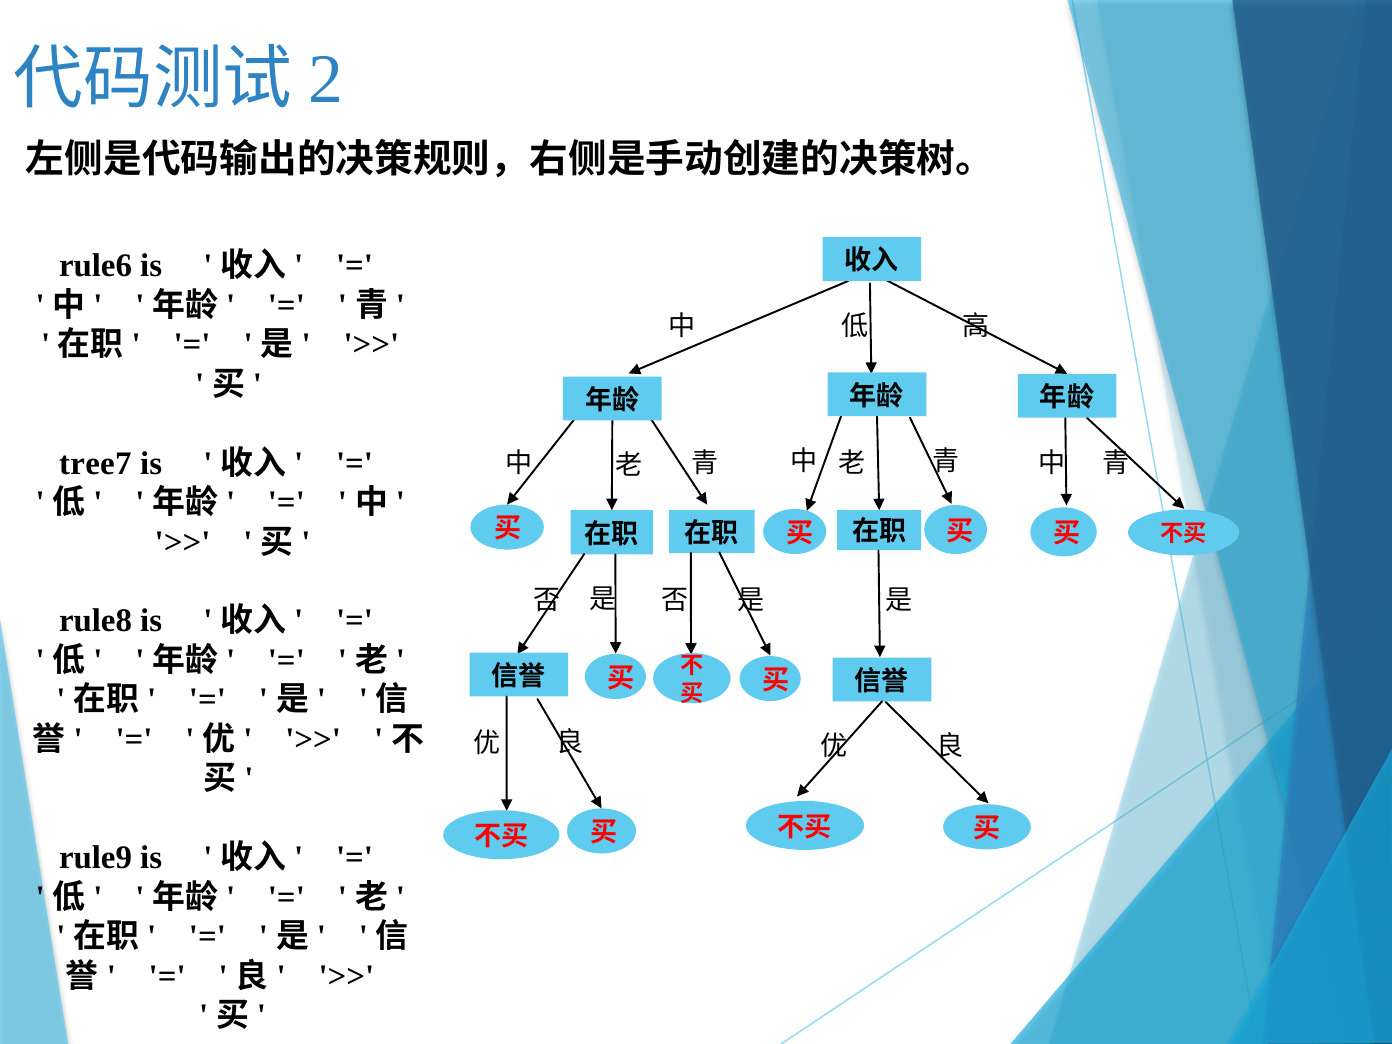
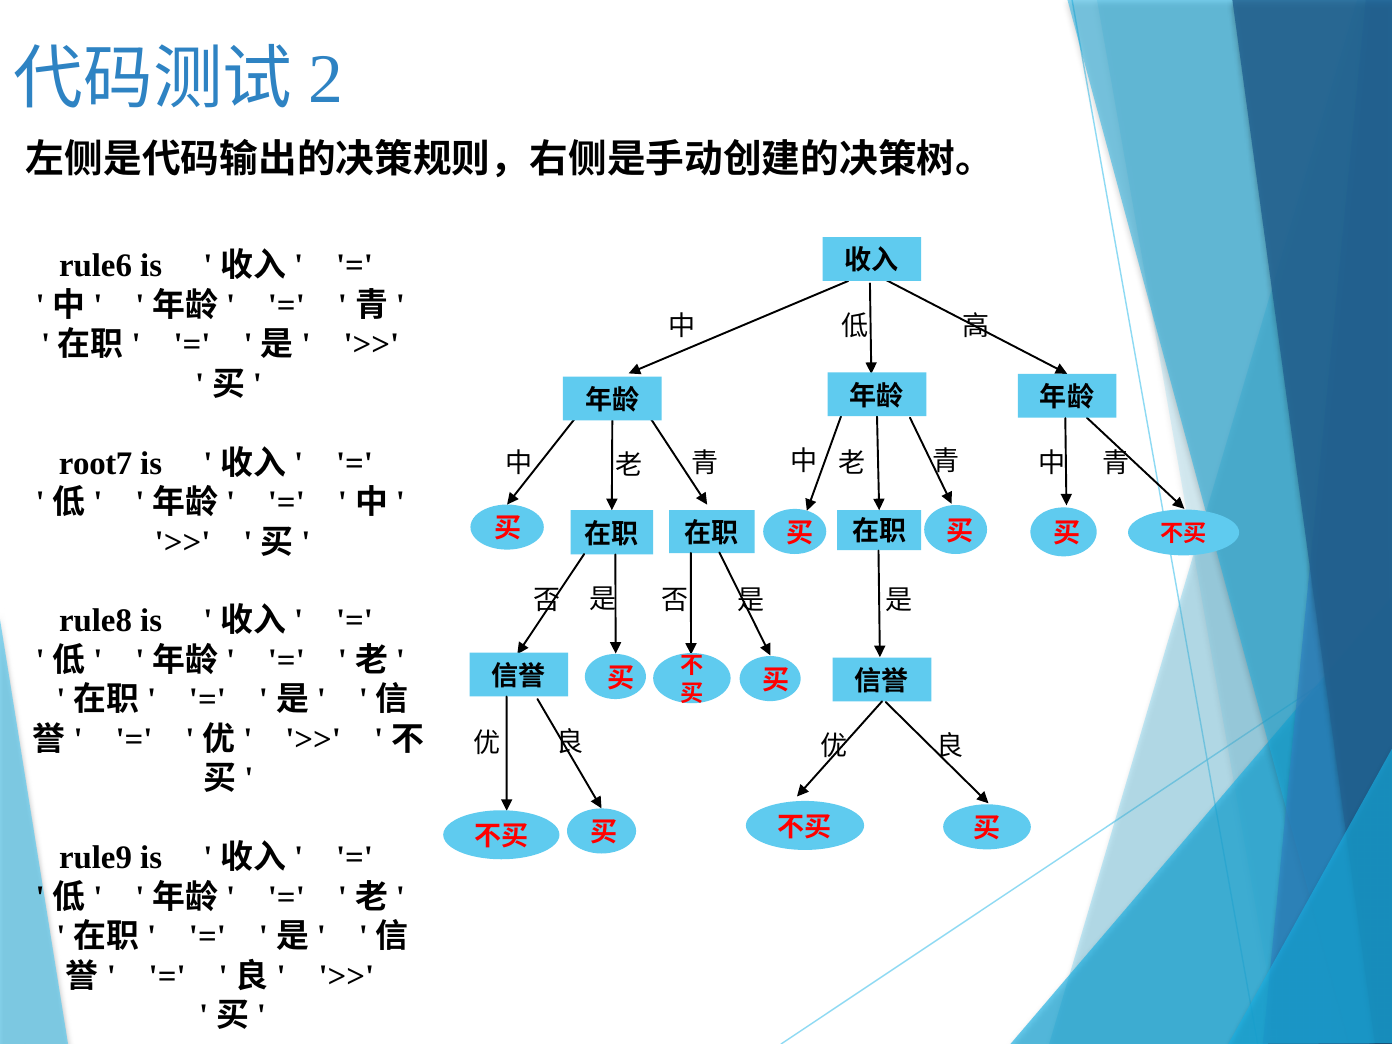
tree7: tree7 -> root7 (96, 463)
